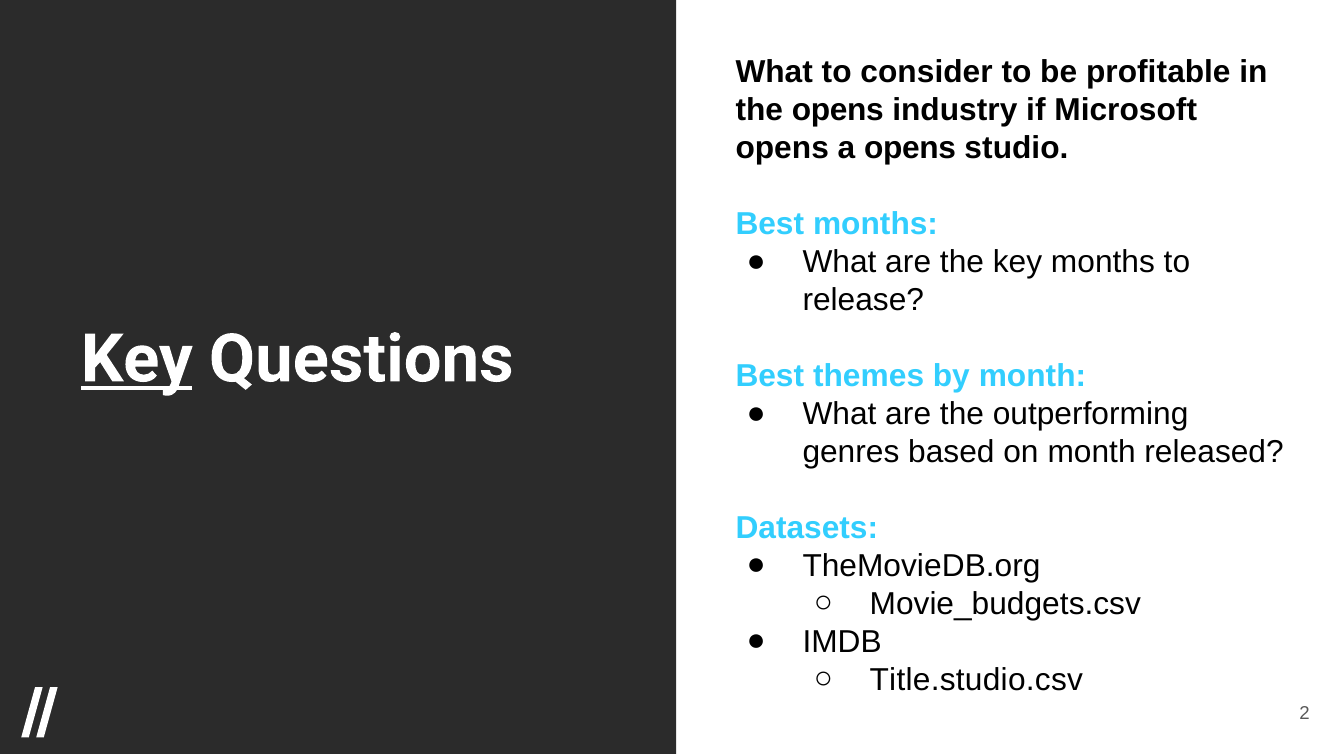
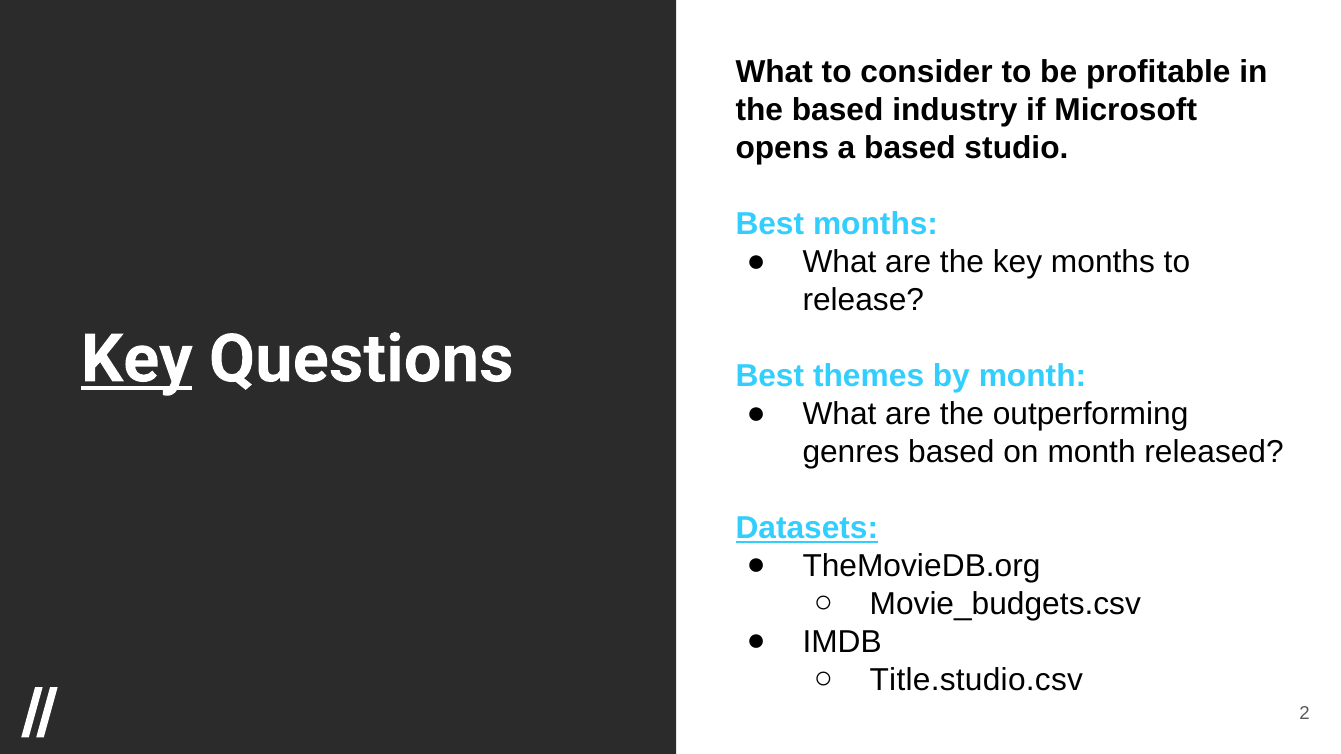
the opens: opens -> based (838, 110)
a opens: opens -> based (910, 148)
Datasets underline: none -> present (807, 528)
